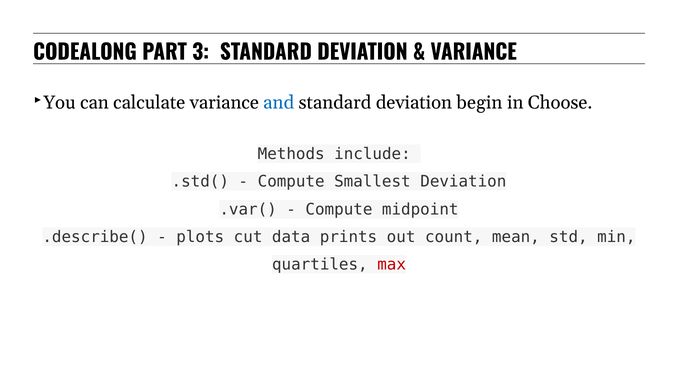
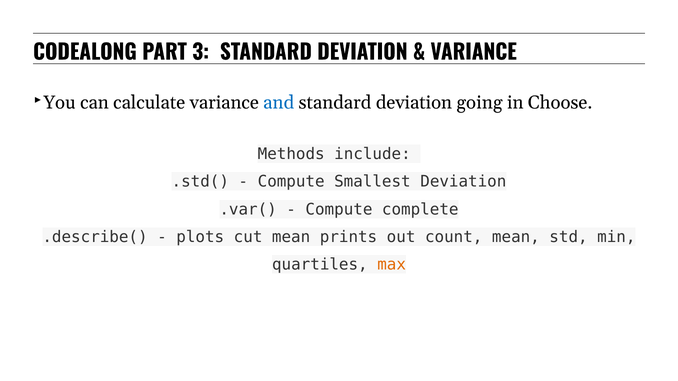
begin: begin -> going (479, 103)
midpoint: midpoint -> complete (420, 209)
cut data: data -> mean (291, 237)
max colour: red -> orange (392, 264)
